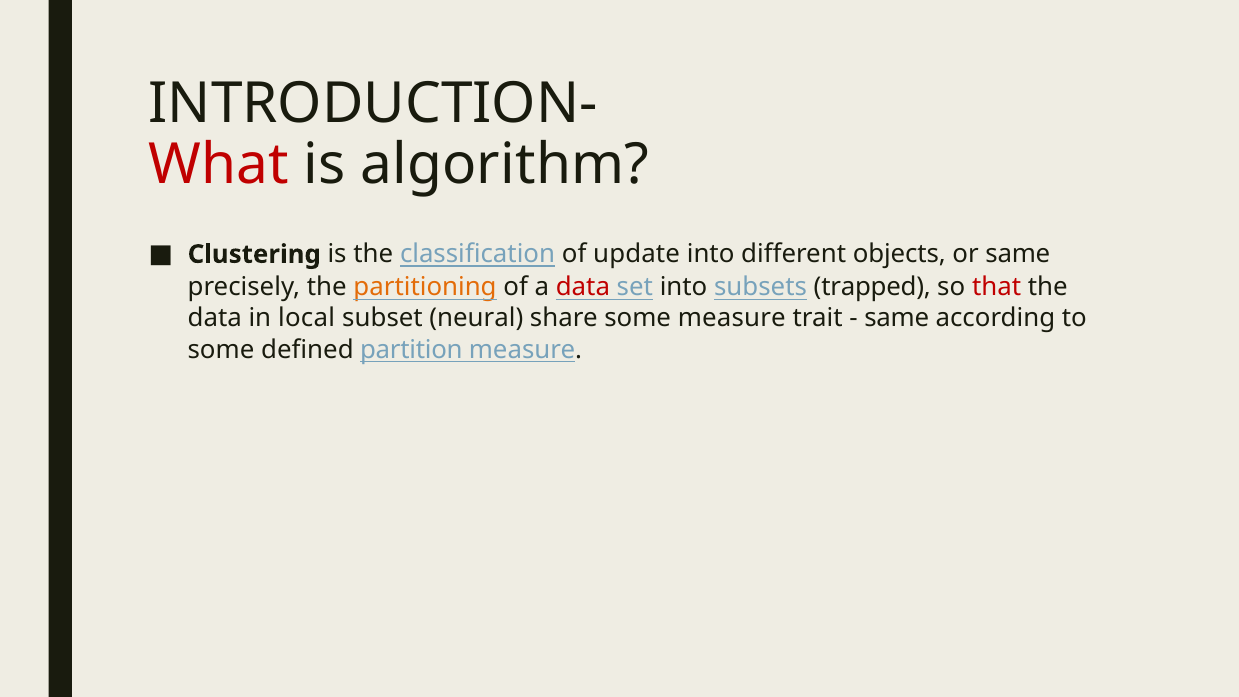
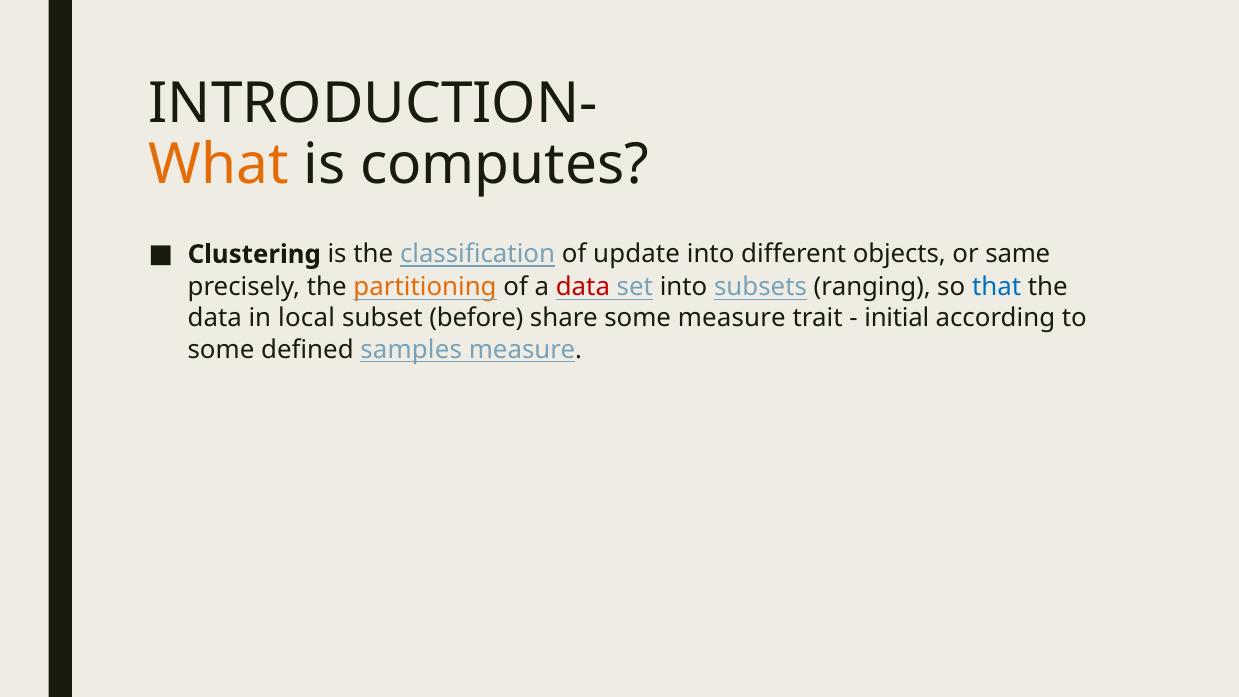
What colour: red -> orange (219, 165)
algorithm: algorithm -> computes (505, 165)
trapped: trapped -> ranging (872, 287)
that colour: red -> blue (997, 287)
neural: neural -> before (476, 318)
same: same -> initial (897, 318)
partition: partition -> samples (411, 350)
